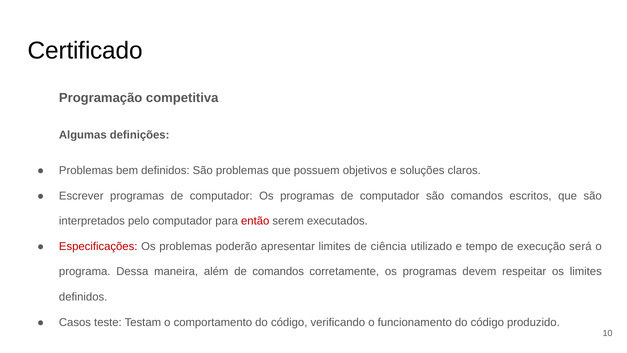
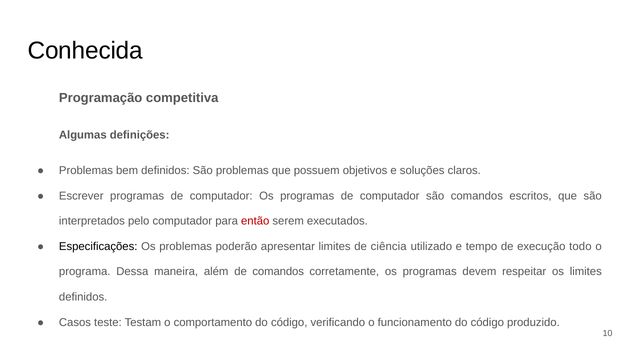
Certificado: Certificado -> Conhecida (85, 51)
Especificações colour: red -> black (98, 246)
será: será -> todo (580, 246)
